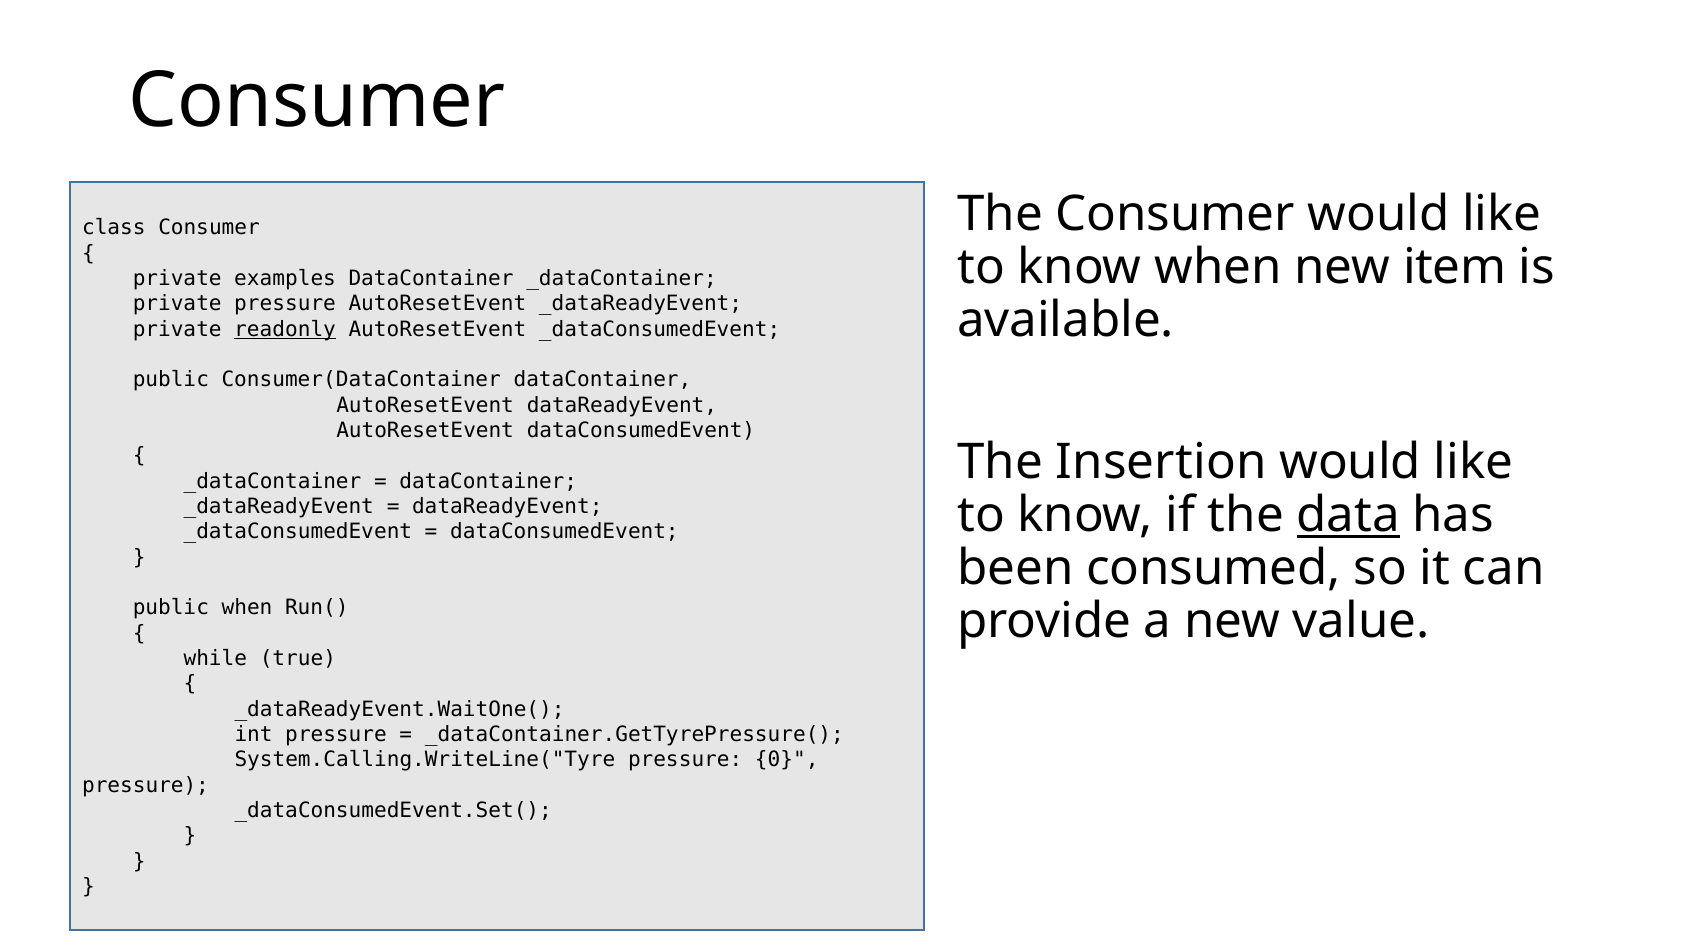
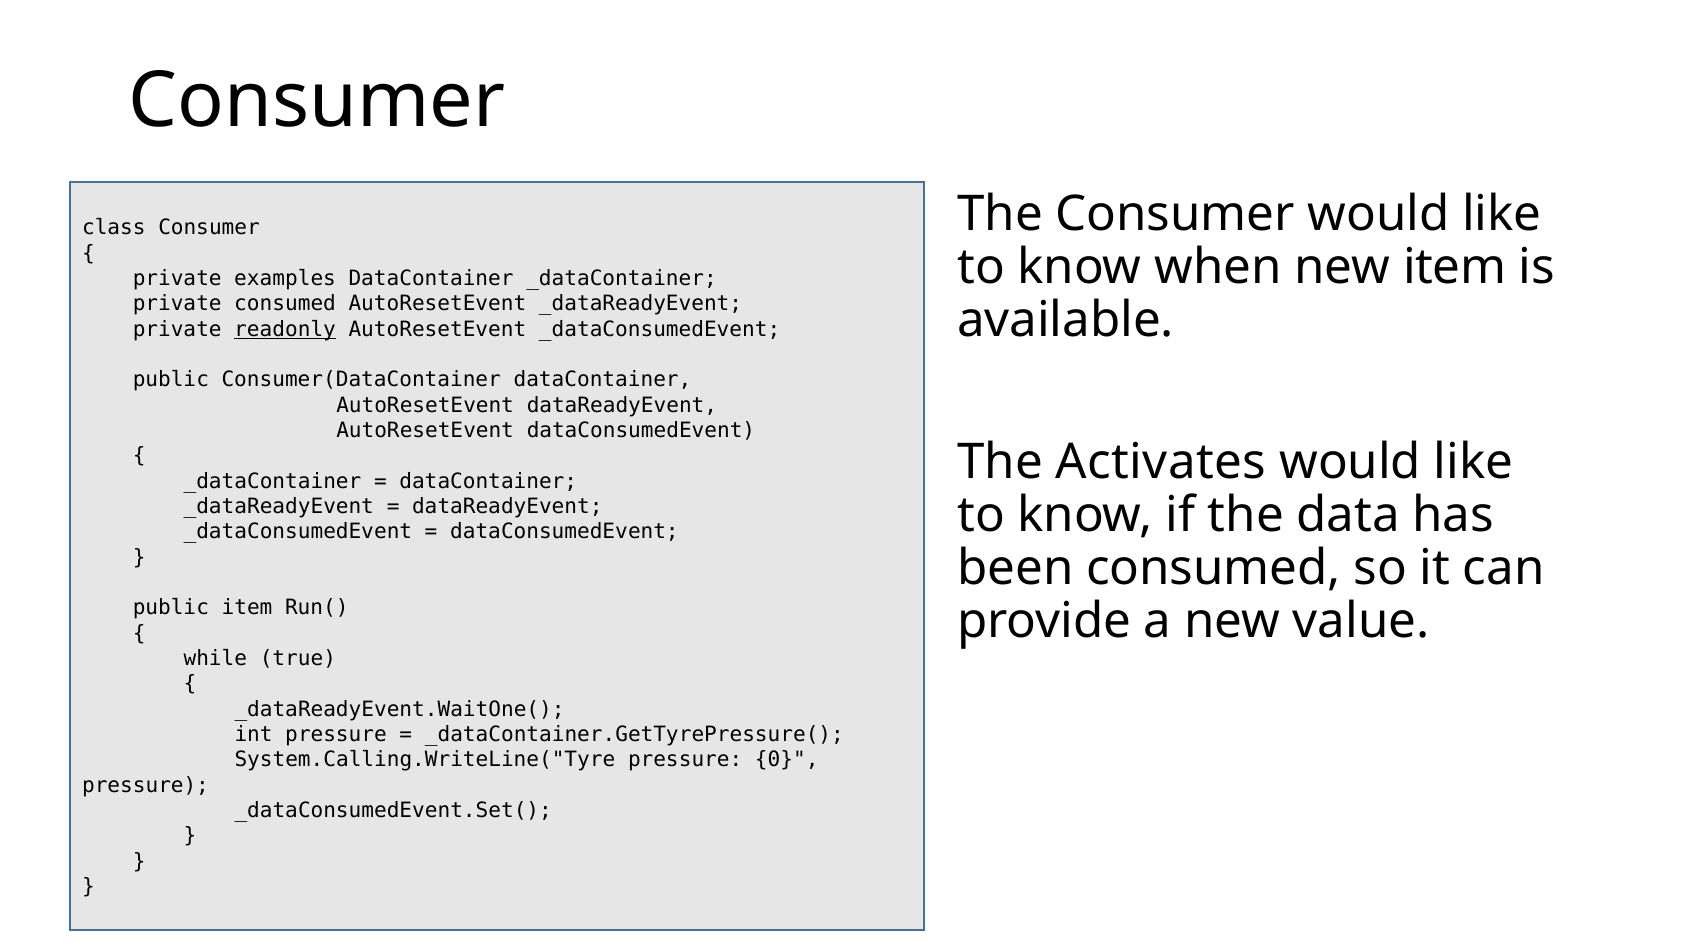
private pressure: pressure -> consumed (285, 304)
Insertion: Insertion -> Activates (1161, 462)
data underline: present -> none (1348, 515)
public when: when -> item (247, 608)
